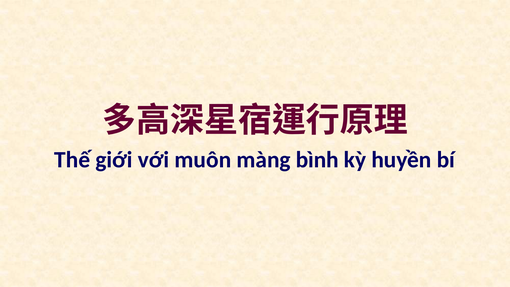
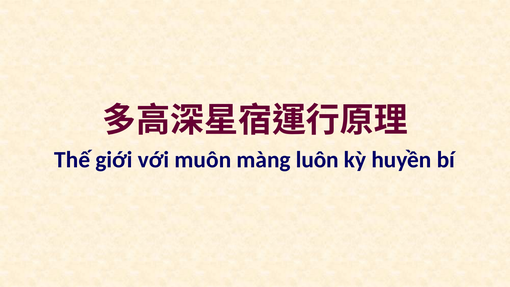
bình: bình -> luôn (317, 160)
